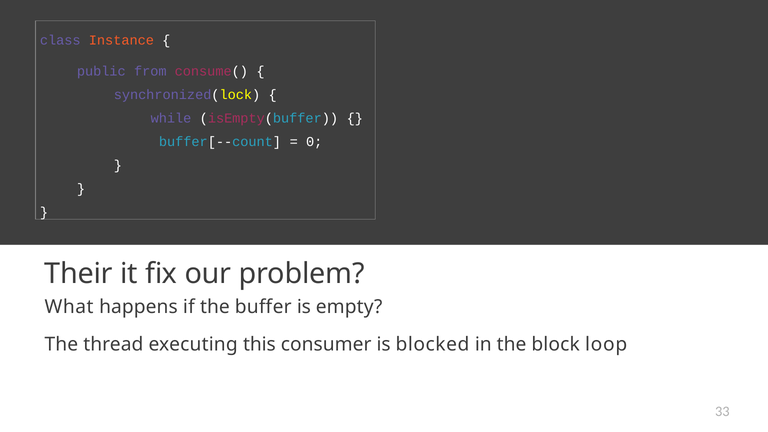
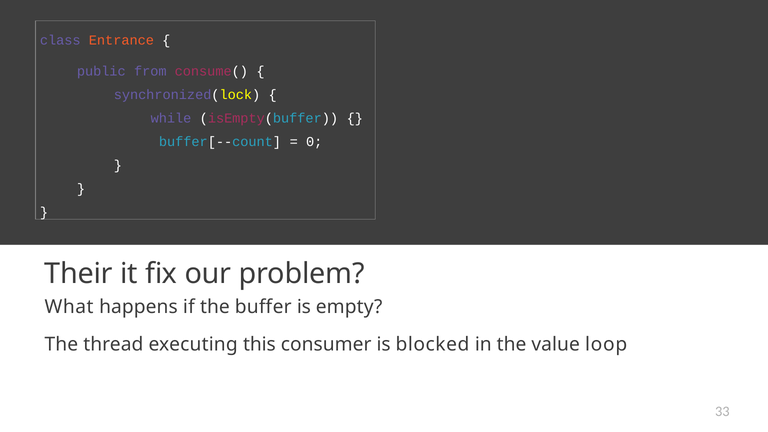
Instance: Instance -> Entrance (121, 40)
block: block -> value (556, 344)
